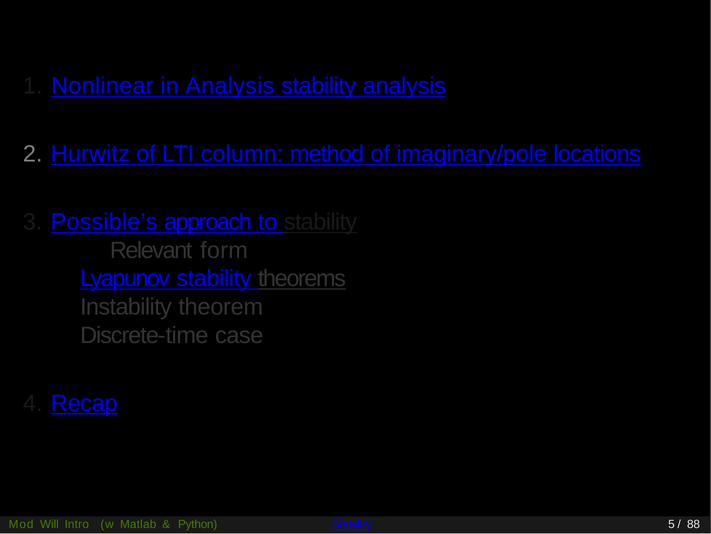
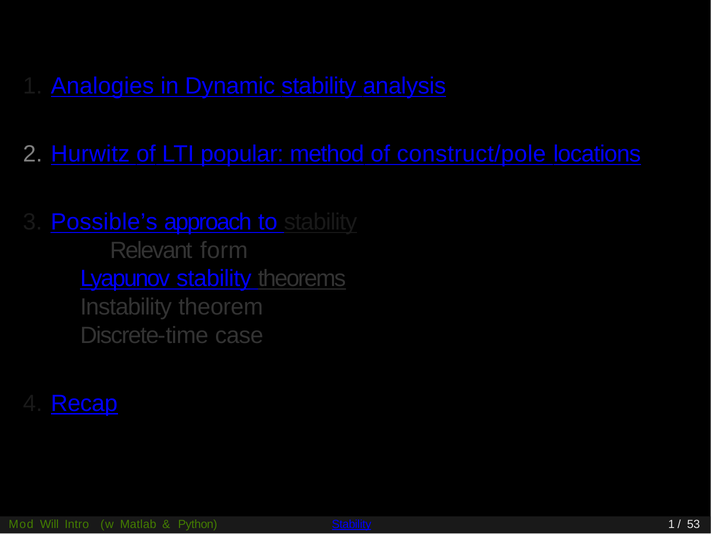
Nonlinear: Nonlinear -> Analogies (102, 86)
in Analysis: Analysis -> Dynamic (230, 86)
column: column -> popular (242, 154)
imaginary/pole: imaginary/pole -> construct/pole (471, 154)
Stability 5: 5 -> 1 (671, 524)
88: 88 -> 53 (693, 524)
